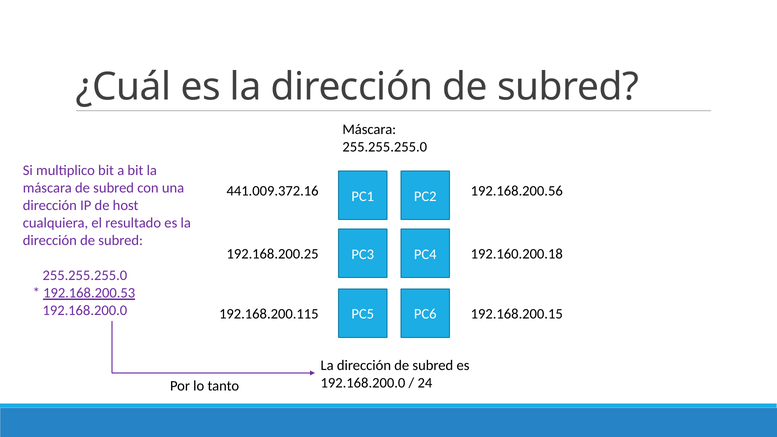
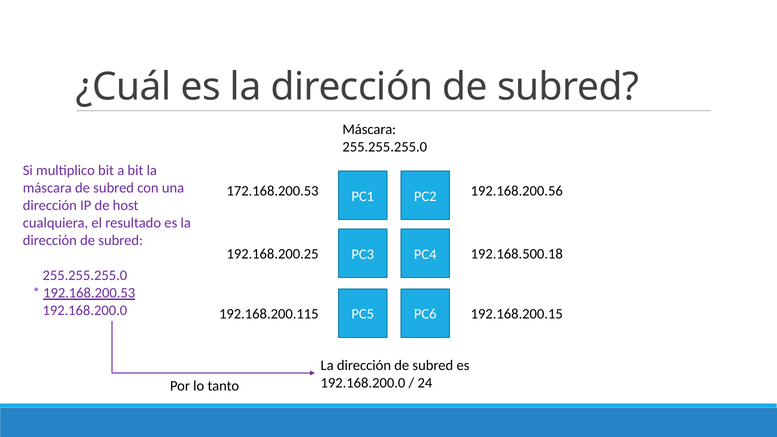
441.009.372.16: 441.009.372.16 -> 172.168.200.53 (273, 191)
192.160.200.18: 192.160.200.18 -> 192.168.500.18 (517, 254)
